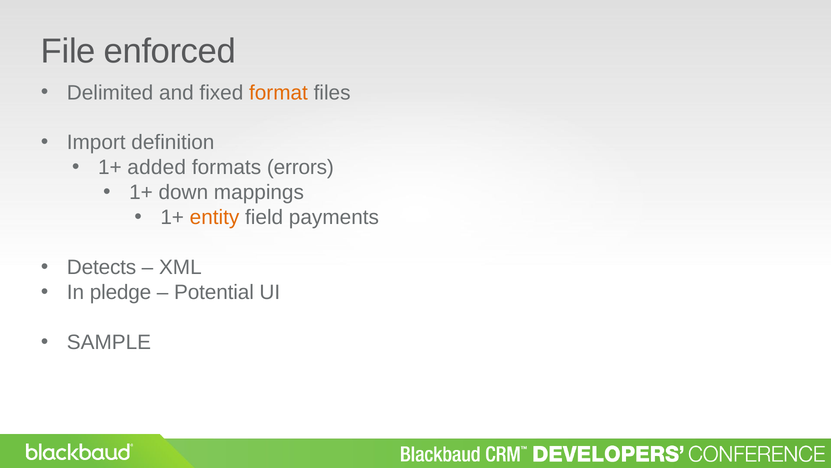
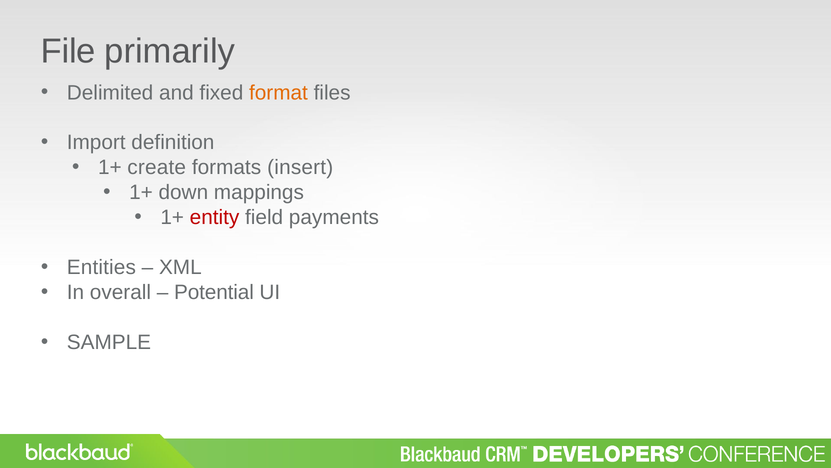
enforced: enforced -> primarily (170, 51)
added: added -> create (157, 167)
errors: errors -> insert (300, 167)
entity colour: orange -> red (215, 217)
Detects: Detects -> Entities (101, 267)
pledge: pledge -> overall (120, 292)
